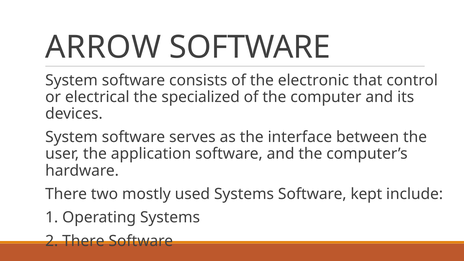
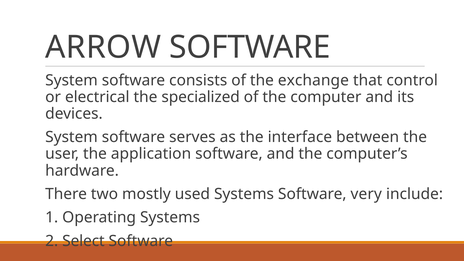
electronic: electronic -> exchange (313, 80)
kept: kept -> very (366, 194)
2 There: There -> Select (83, 241)
